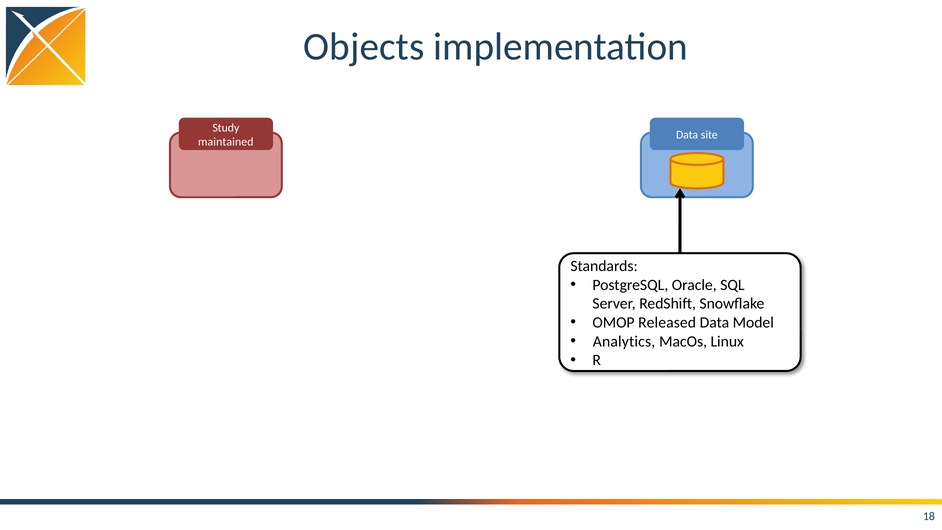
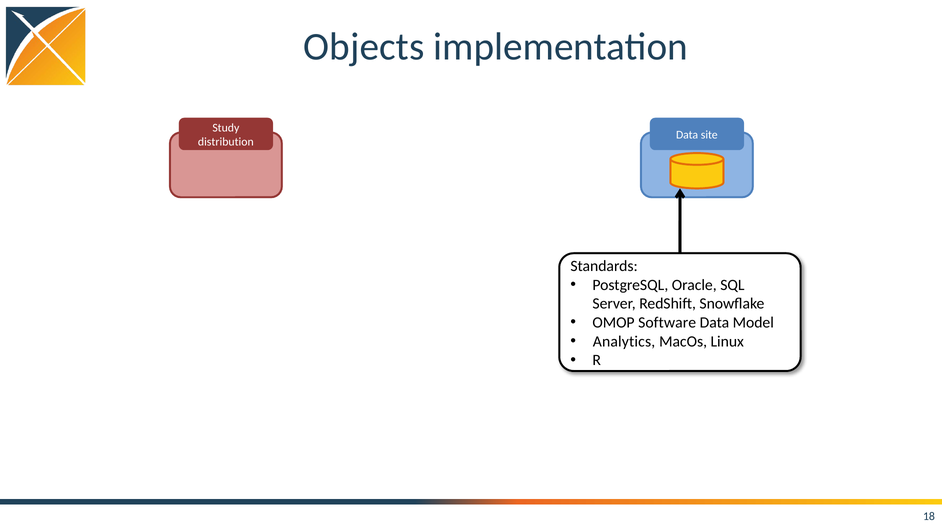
maintained: maintained -> distribution (226, 142)
Released: Released -> Software (667, 323)
